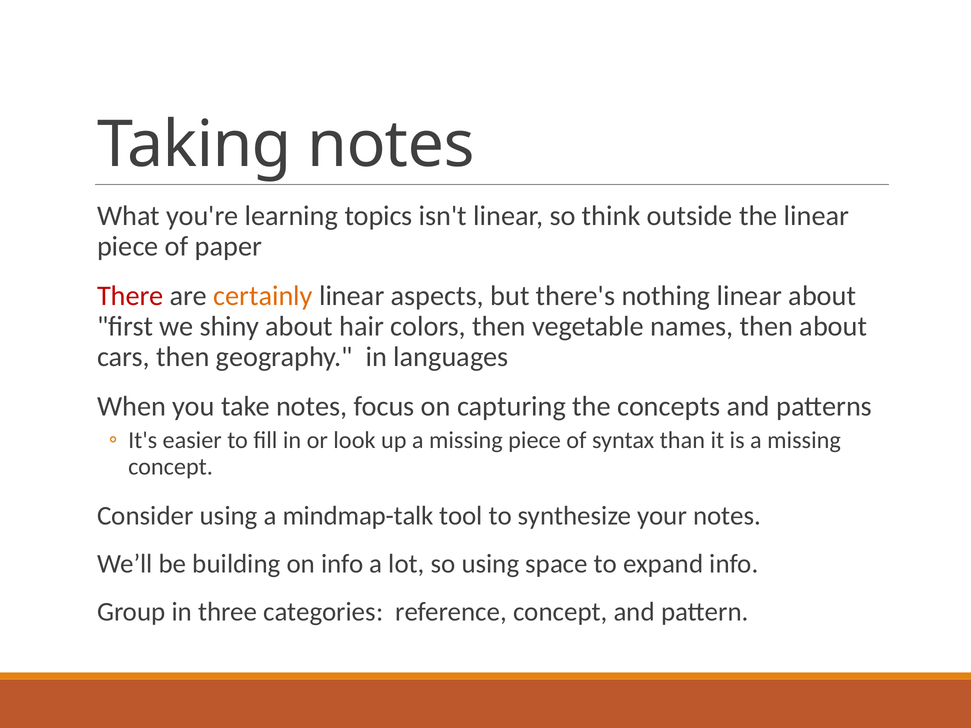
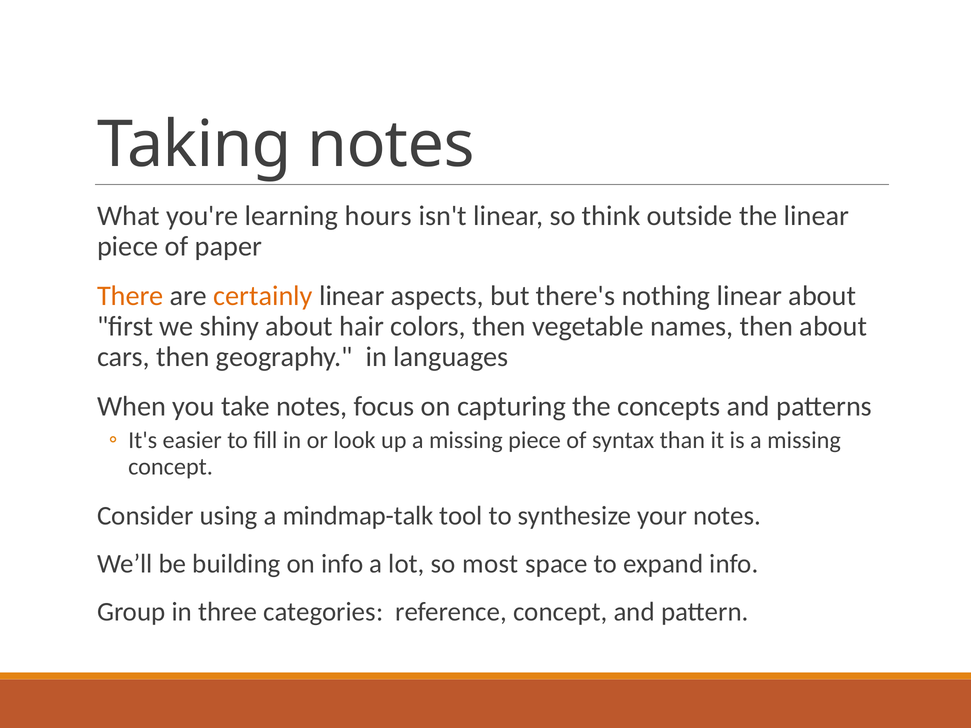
topics: topics -> hours (378, 216)
There colour: red -> orange (130, 296)
so using: using -> most (490, 564)
